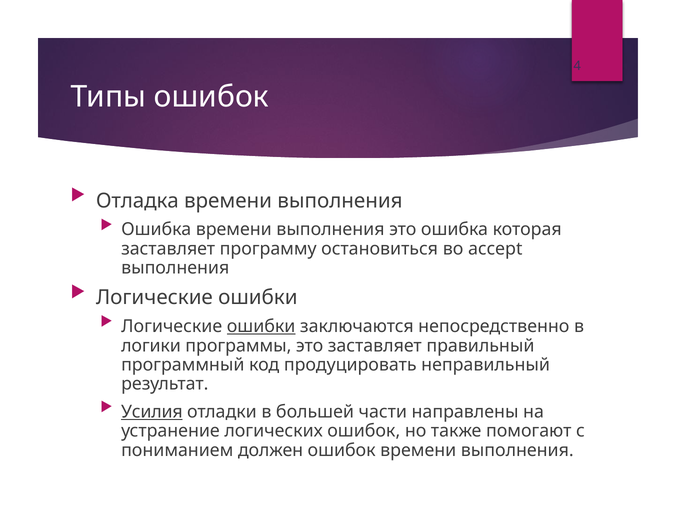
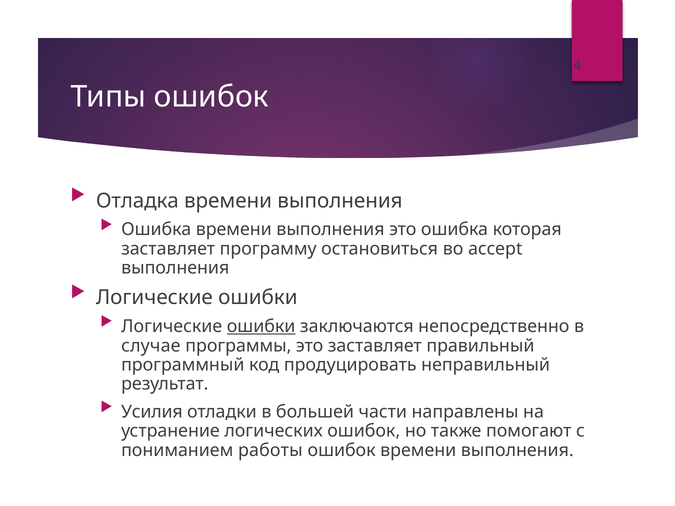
логики: логики -> случае (151, 346)
Усилия underline: present -> none (152, 412)
должен: должен -> работы (270, 450)
